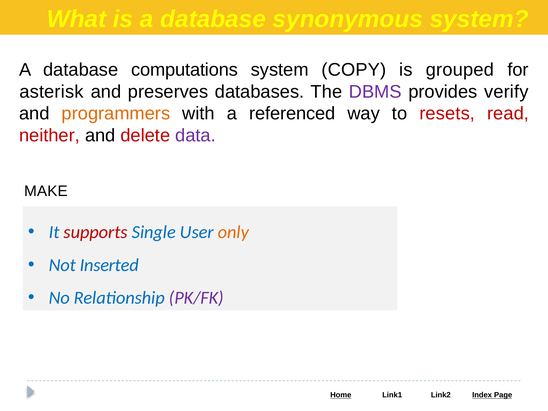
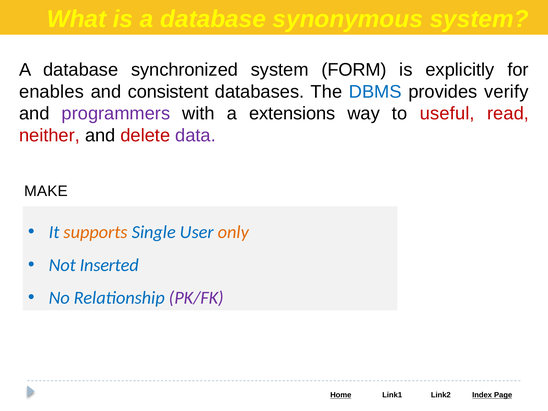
computations: computations -> synchronized (185, 70)
COPY: COPY -> FORM (354, 70)
grouped: grouped -> explicitly (460, 70)
asterisk: asterisk -> enables (51, 92)
preserves: preserves -> consistent (168, 92)
DBMS colour: purple -> blue (375, 92)
programmers colour: orange -> purple (116, 114)
referenced: referenced -> extensions (292, 114)
resets: resets -> useful (447, 114)
supports colour: red -> orange (96, 232)
